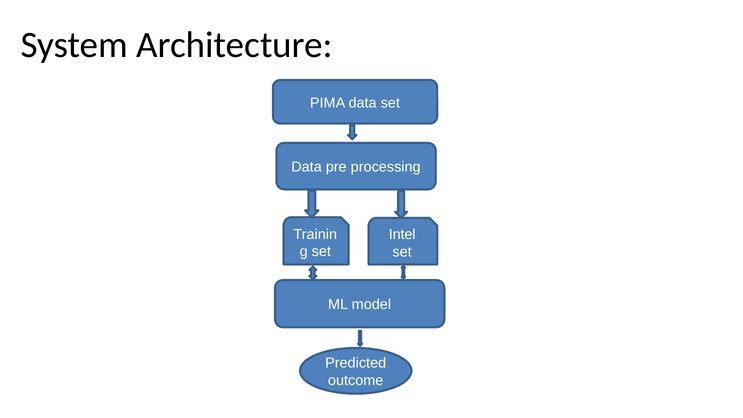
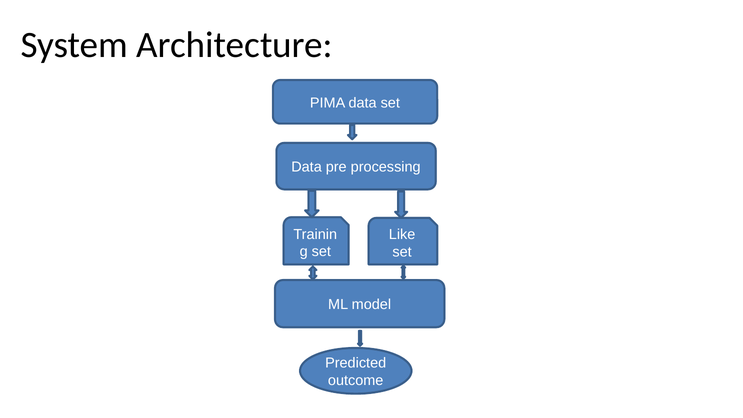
Intel: Intel -> Like (402, 235)
